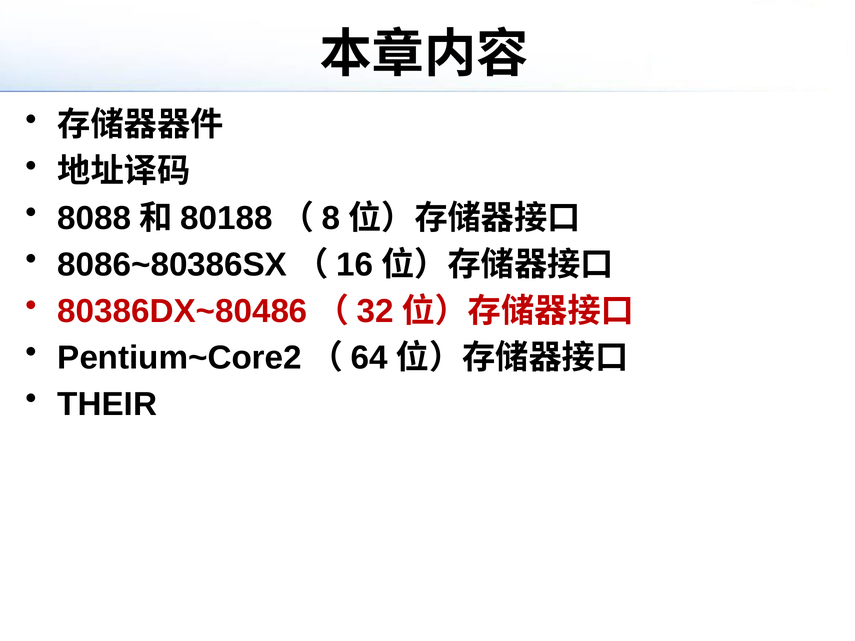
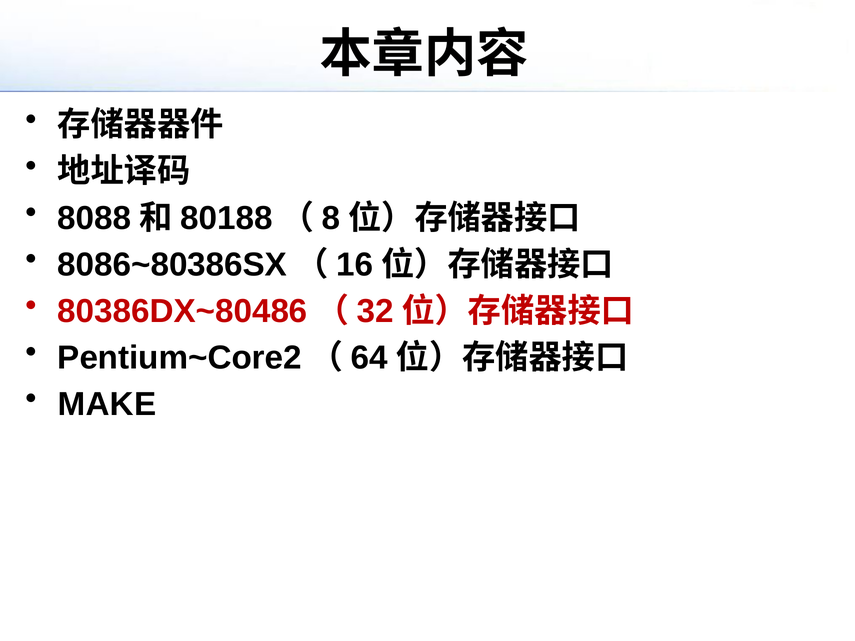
THEIR: THEIR -> MAKE (107, 405)
